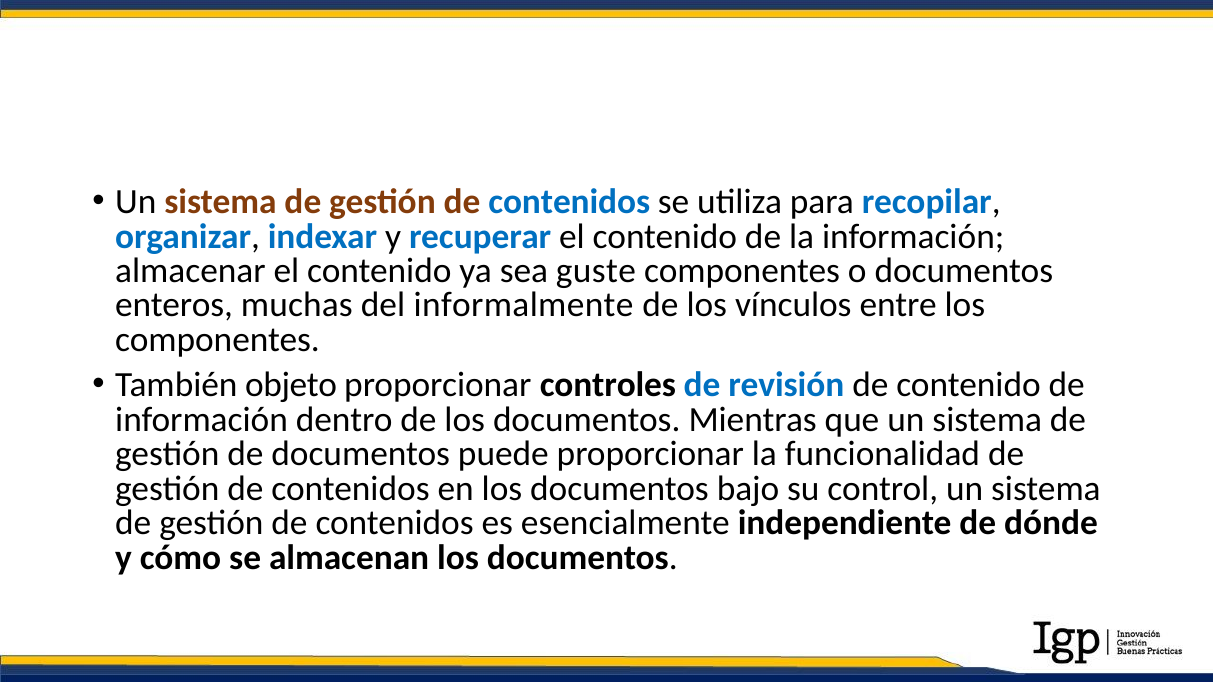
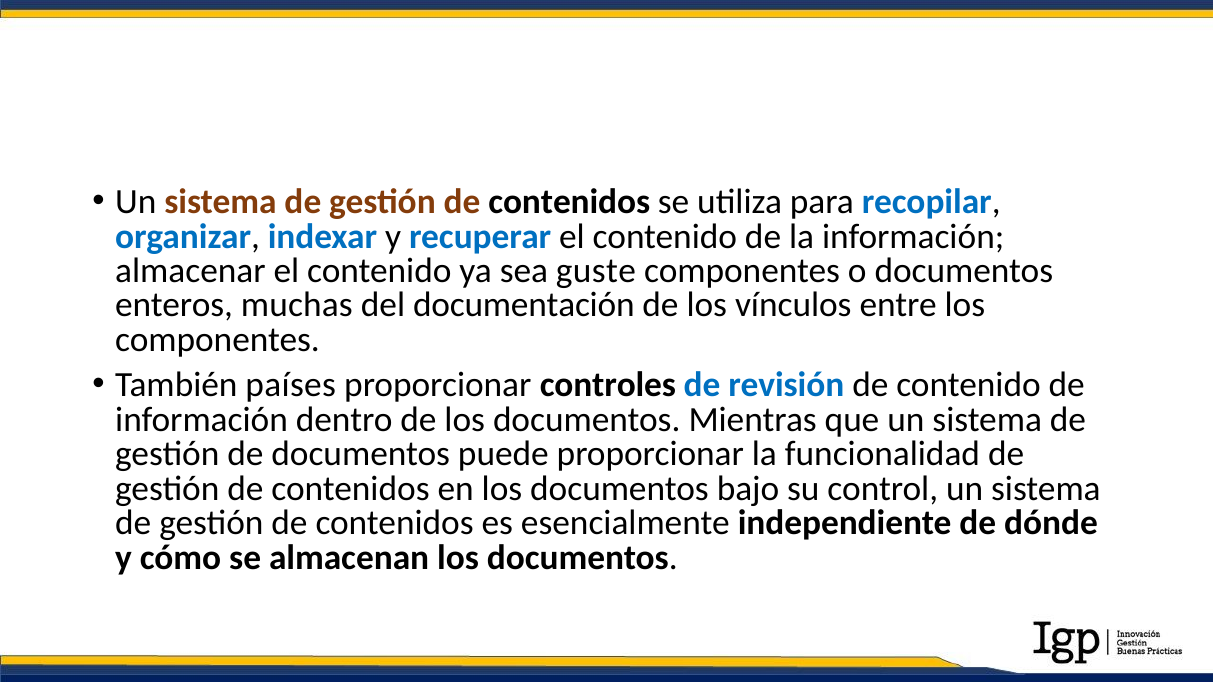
contenidos colour: blue -> black (569, 202)
informalmente: informalmente -> documentación (524, 305)
objeto: objeto -> países (291, 385)
